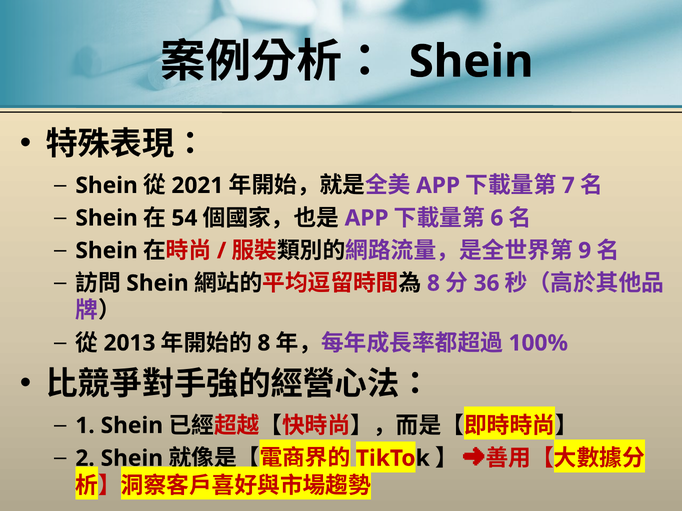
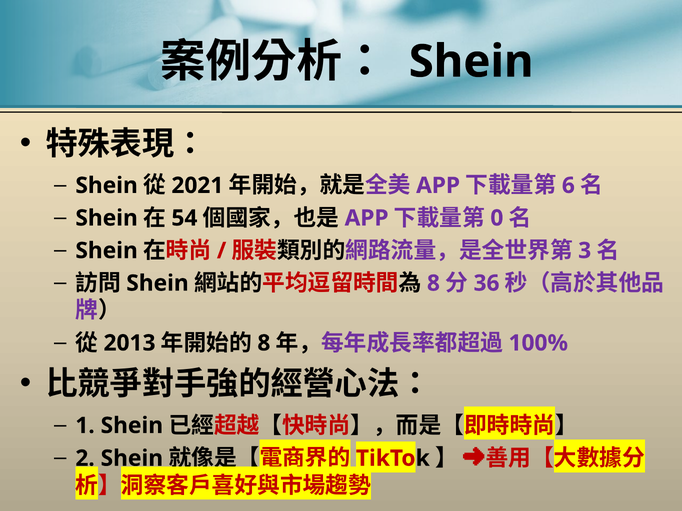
7: 7 -> 6 (568, 186)
6: 6 -> 0 (497, 218)
9: 9 -> 3 (585, 251)
